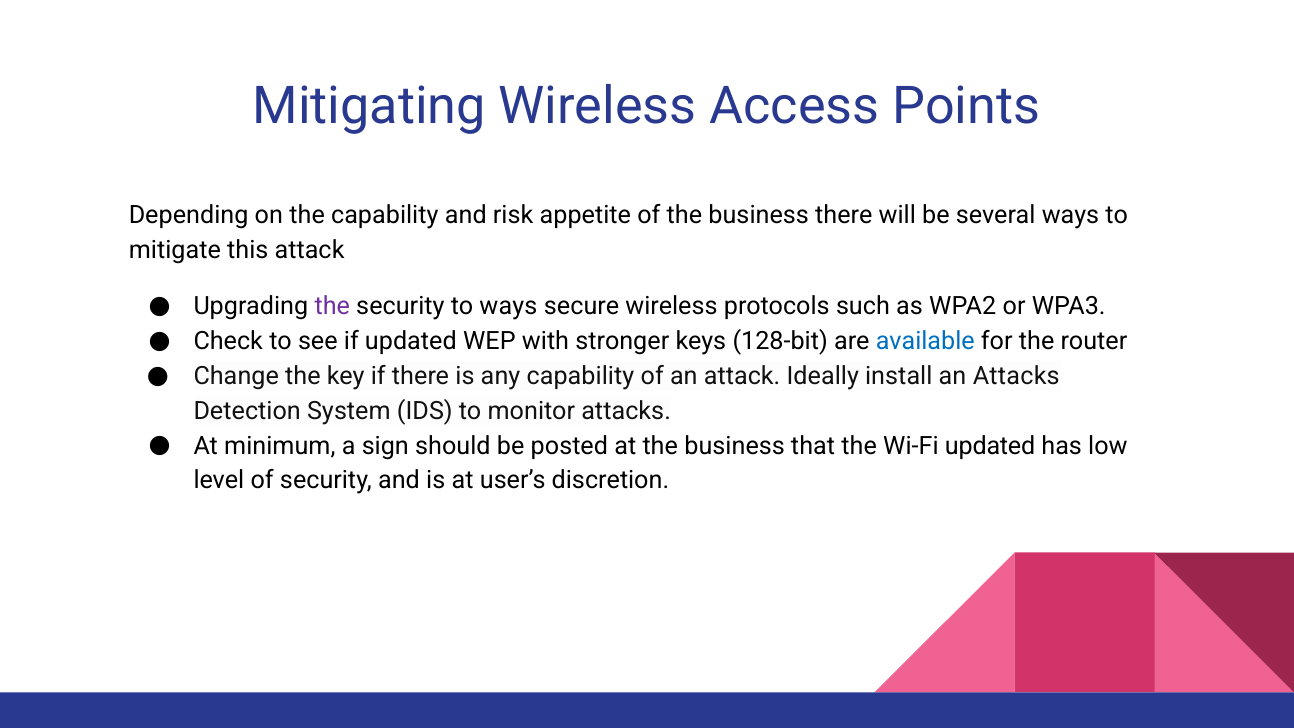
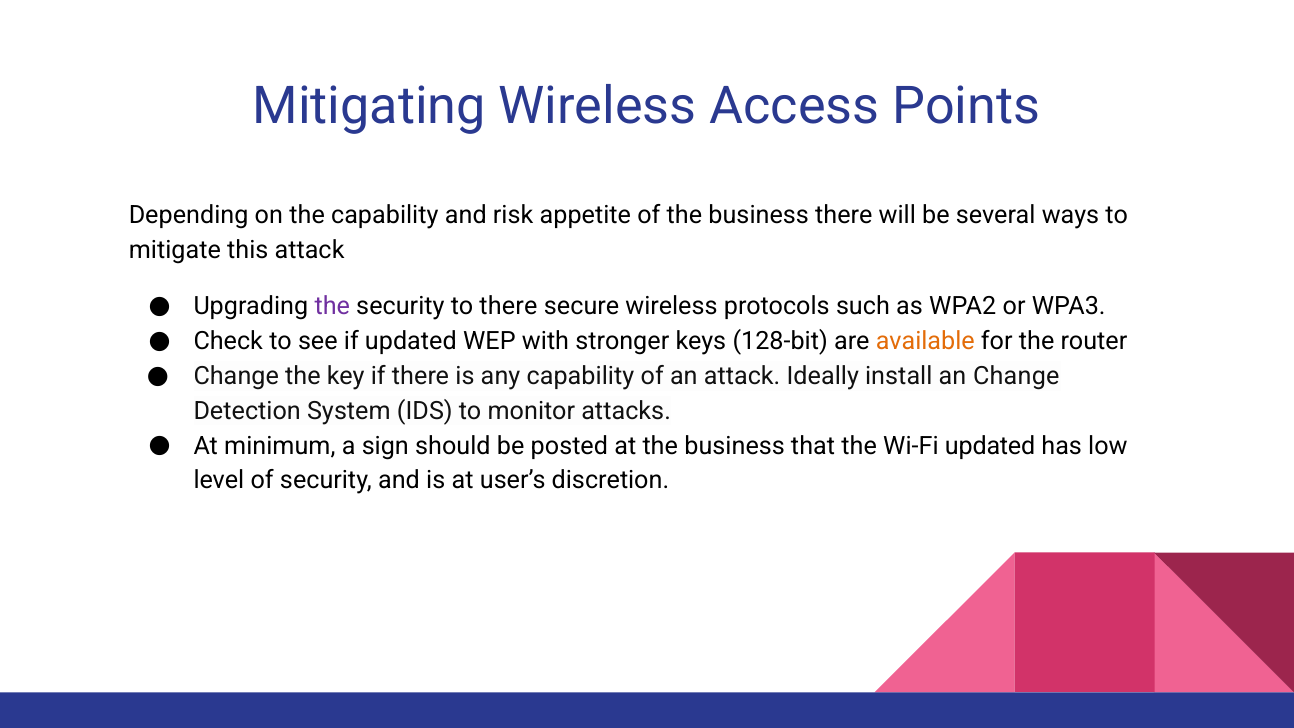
to ways: ways -> there (508, 306)
available colour: blue -> orange (925, 341)
an Attacks: Attacks -> Change (1016, 376)
